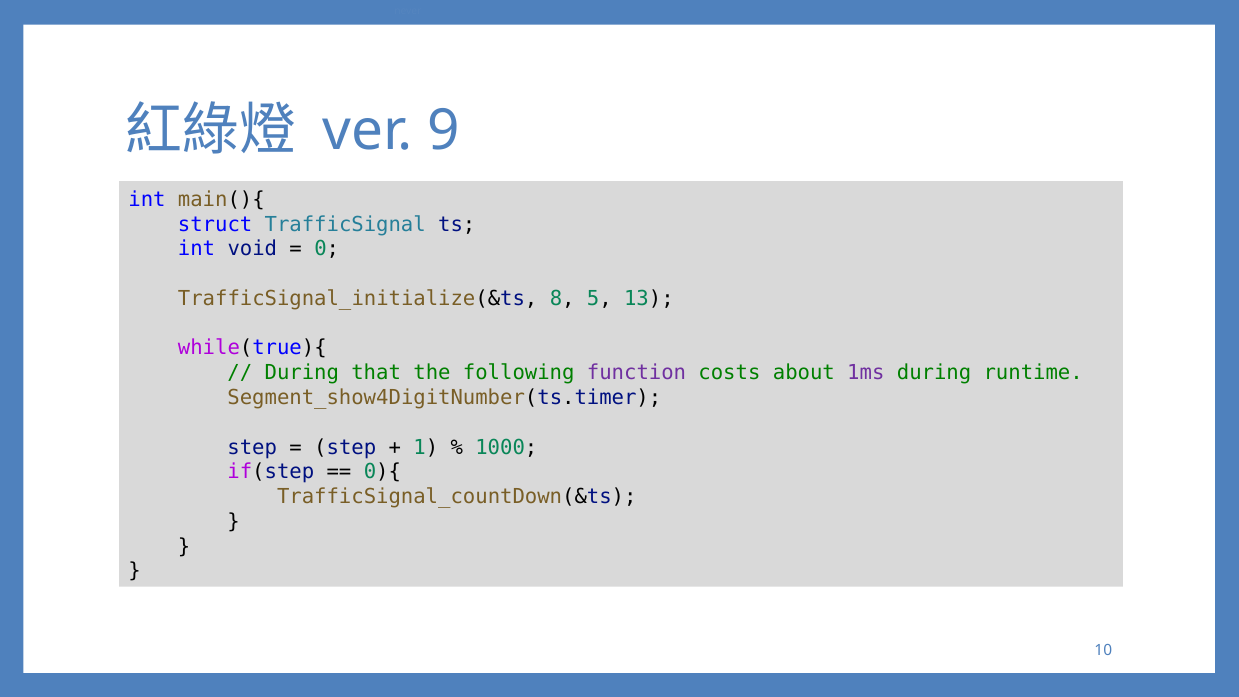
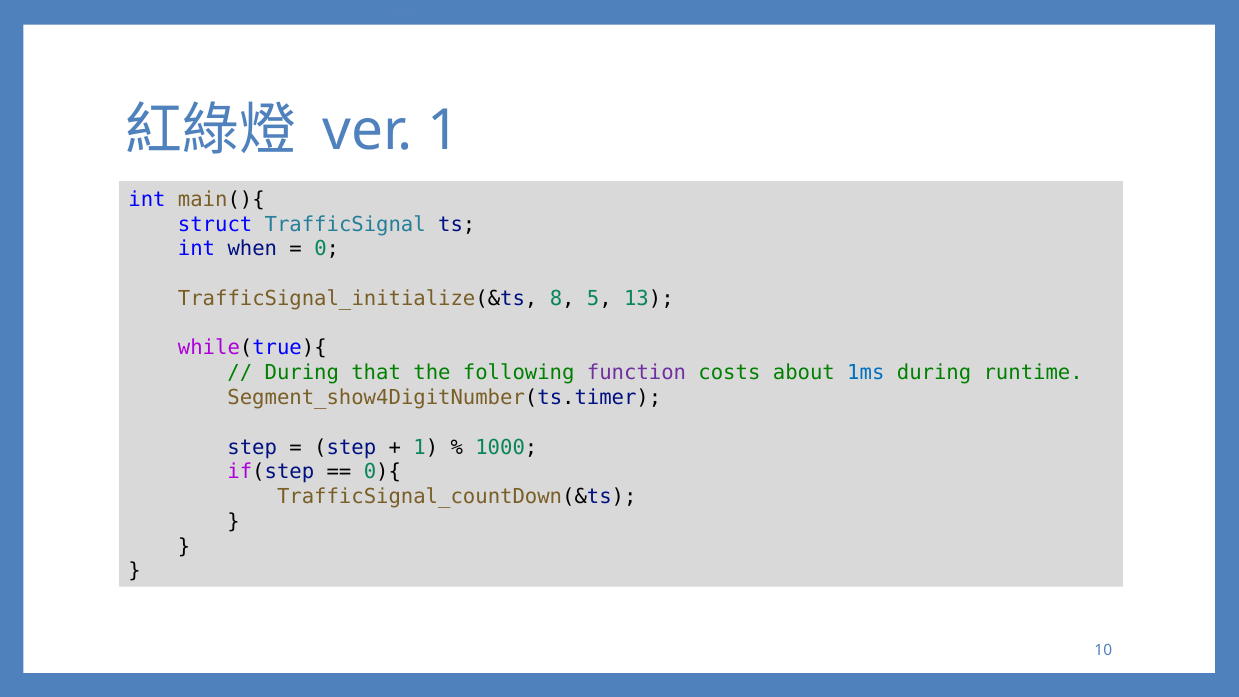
ver 9: 9 -> 1 (444, 130)
void: void -> when (252, 249)
1ms colour: purple -> blue (866, 373)
